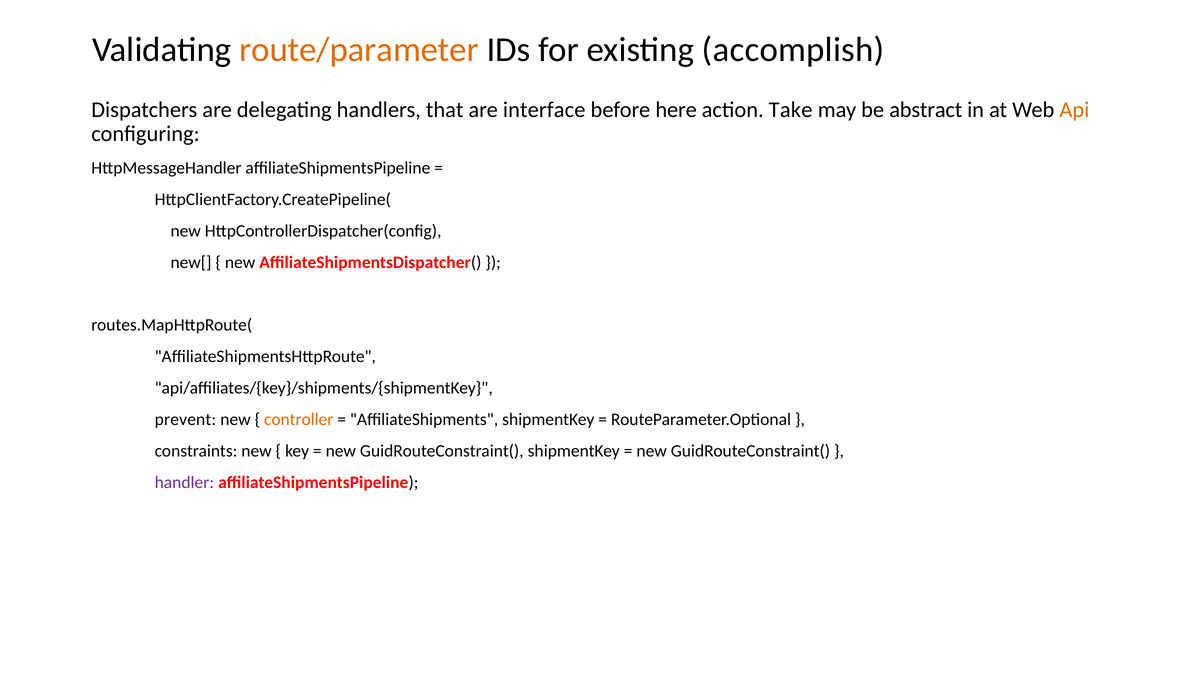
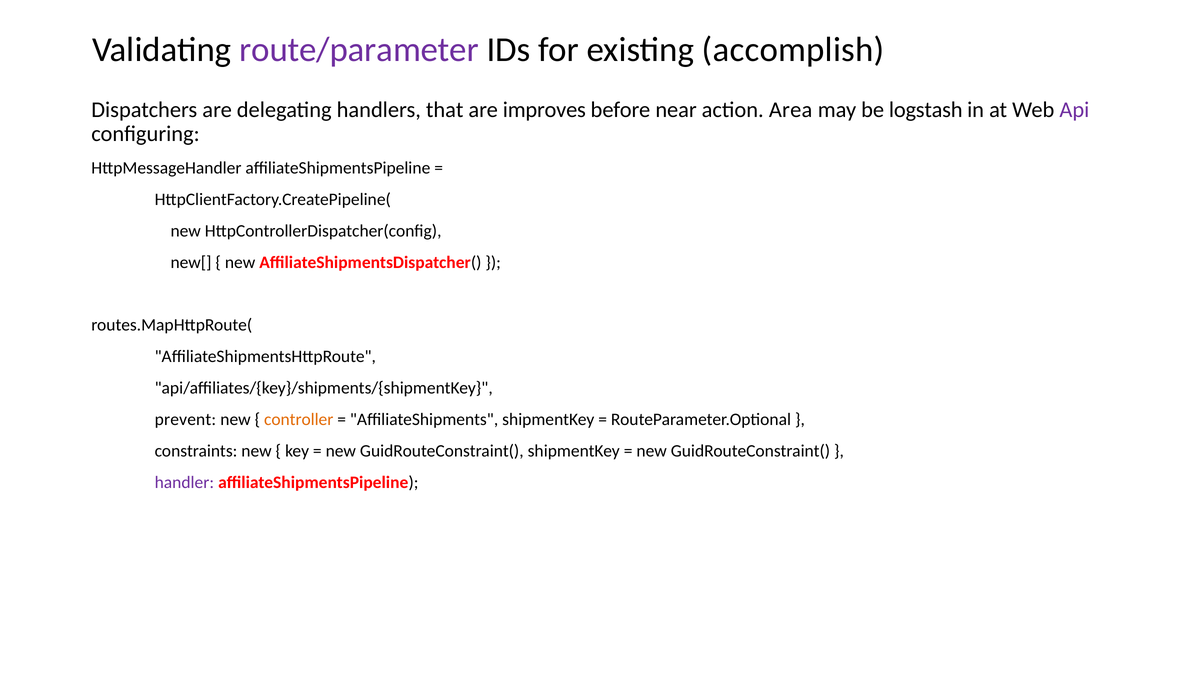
route/parameter colour: orange -> purple (359, 50)
interface: interface -> improves (544, 110)
here: here -> near (676, 110)
Take: Take -> Area (791, 110)
abstract: abstract -> logstash (926, 110)
Api colour: orange -> purple (1074, 110)
